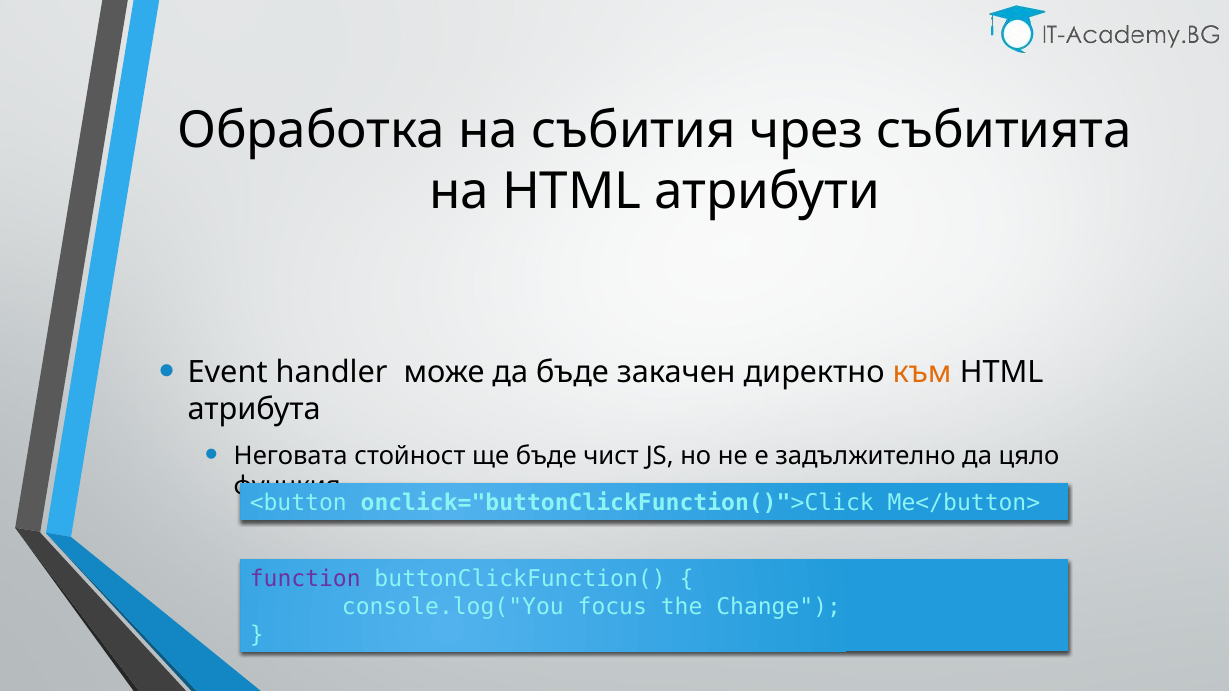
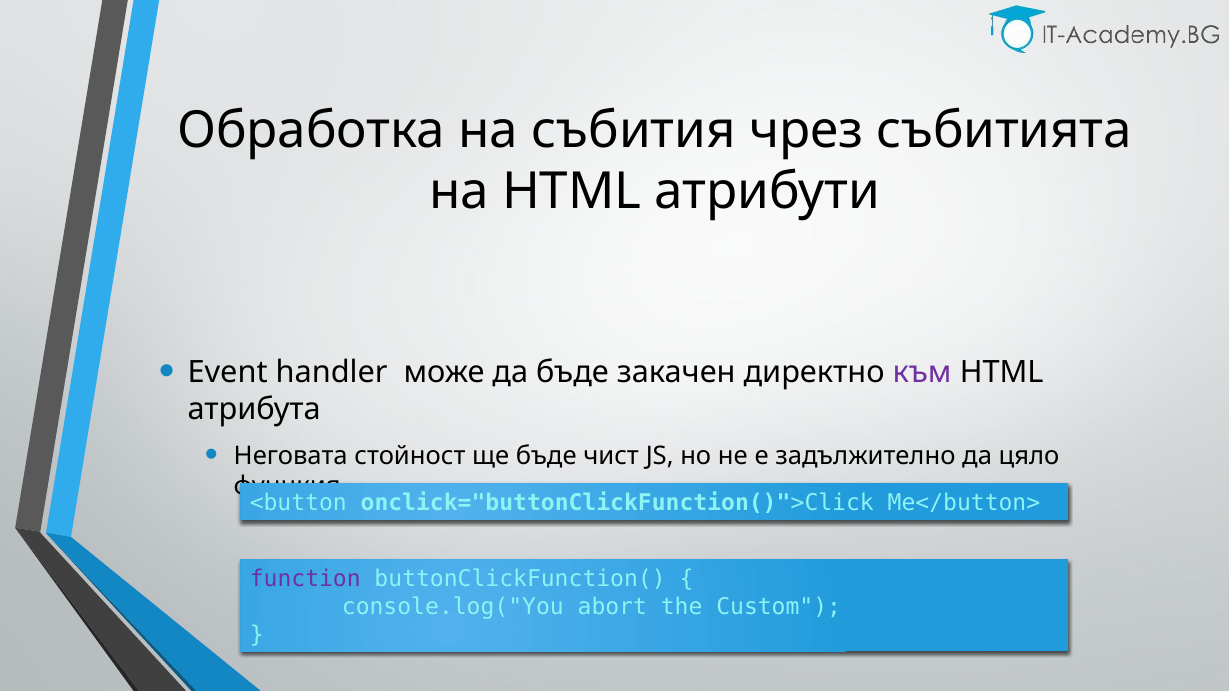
към colour: orange -> purple (922, 373)
focus: focus -> abort (612, 607)
Change: Change -> Custom (779, 607)
